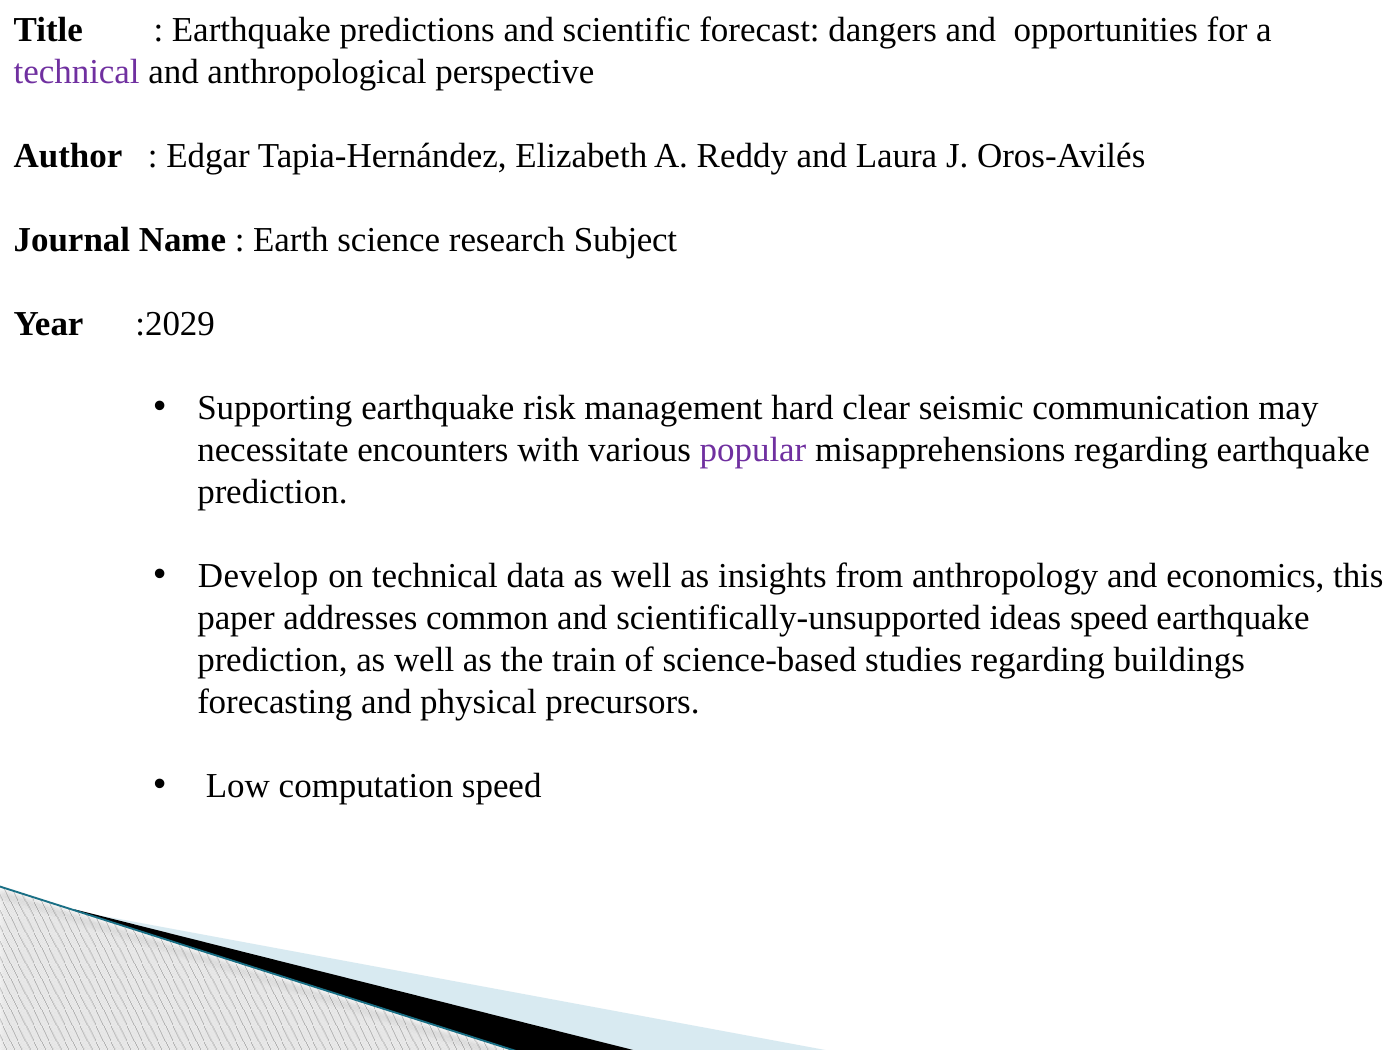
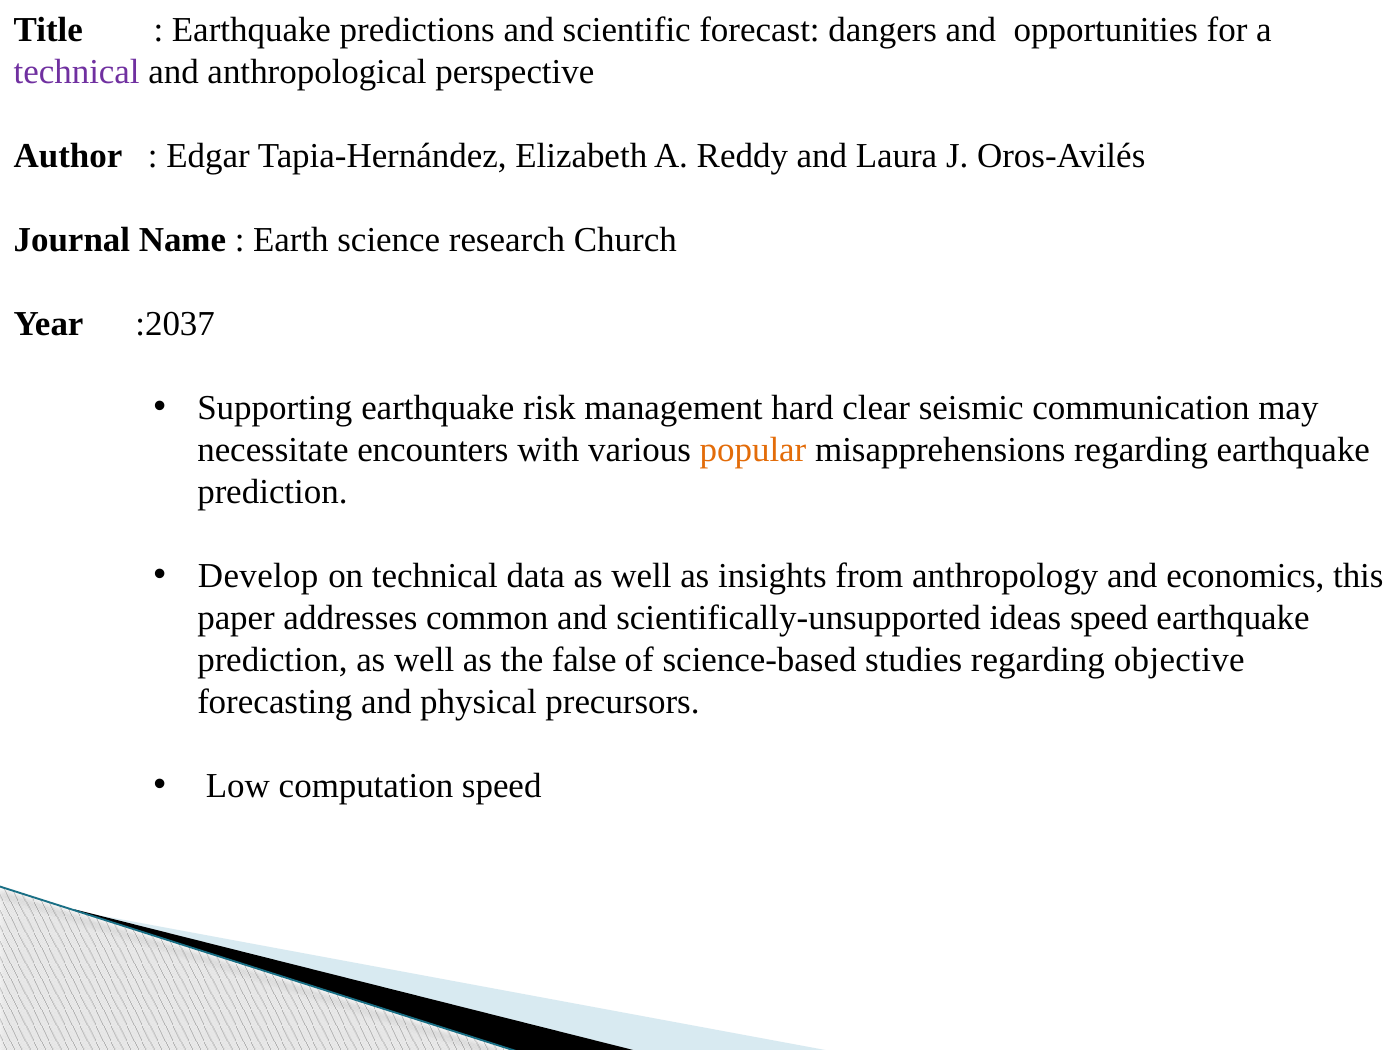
Subject: Subject -> Church (625, 240)
:2029: :2029 -> :2037 (175, 324)
popular colour: purple -> orange (753, 450)
train: train -> false (584, 660)
buildings: buildings -> objective (1179, 660)
